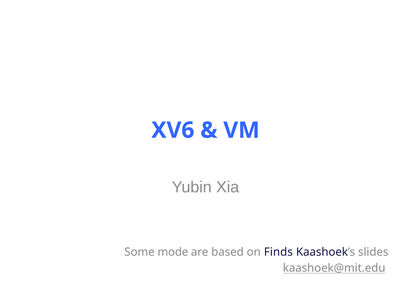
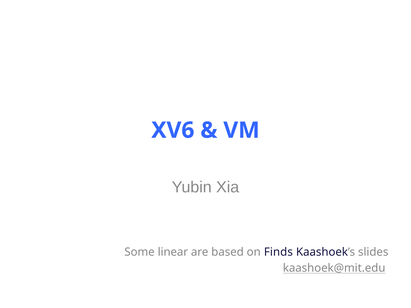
mode: mode -> linear (173, 252)
